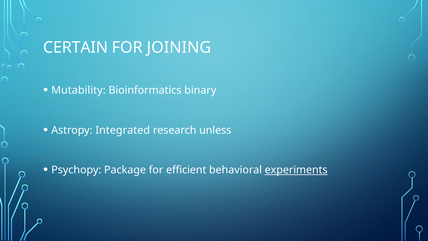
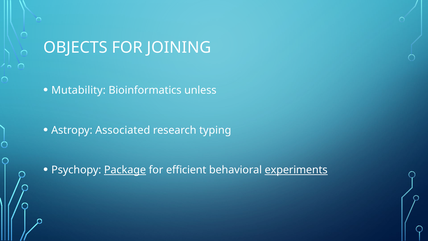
CERTAIN: CERTAIN -> OBJECTS (75, 48)
binary: binary -> unless (200, 90)
Integrated: Integrated -> Associated (123, 130)
unless: unless -> typing (215, 130)
Package underline: none -> present (125, 170)
